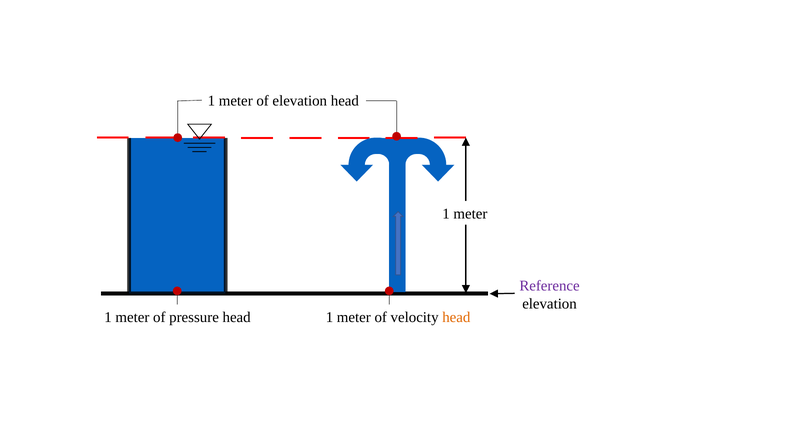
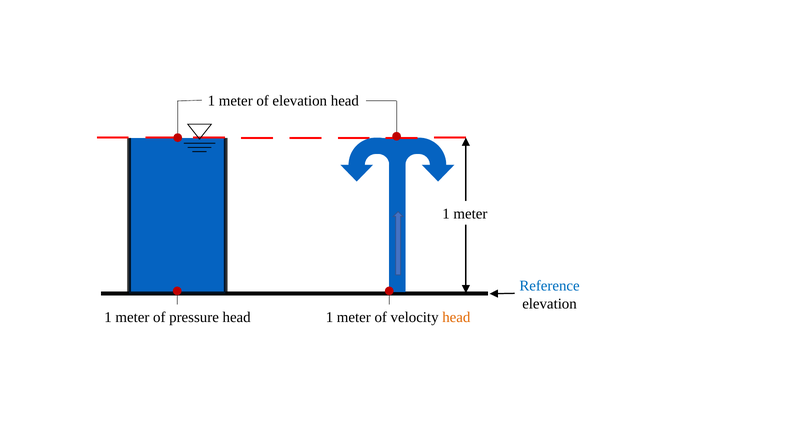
Reference colour: purple -> blue (550, 286)
